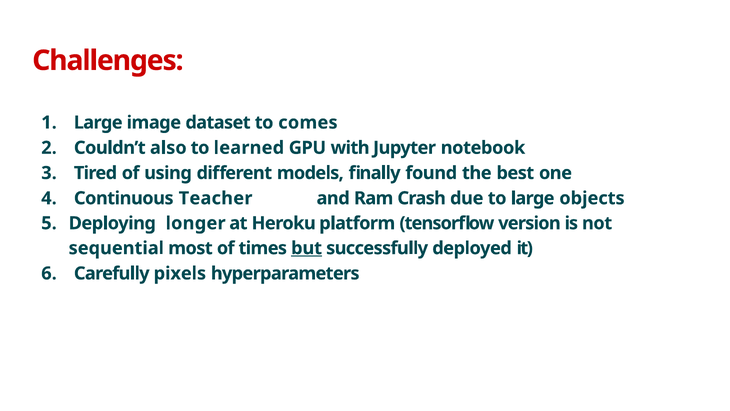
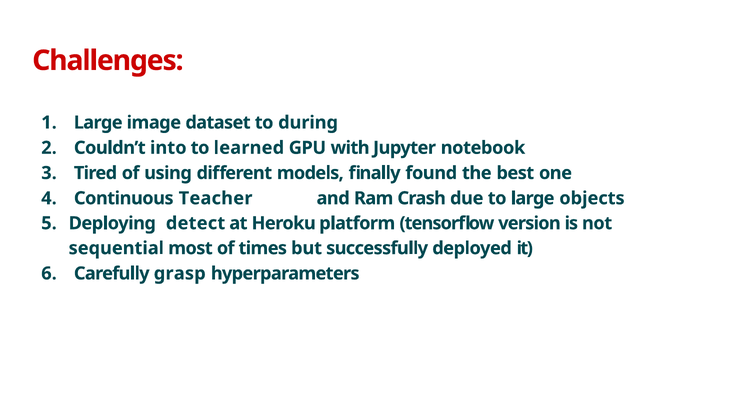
comes: comes -> during (308, 122)
also: also -> into (168, 148)
longer: longer -> detect (196, 223)
but underline: present -> none (307, 248)
pixels: pixels -> grasp (180, 273)
